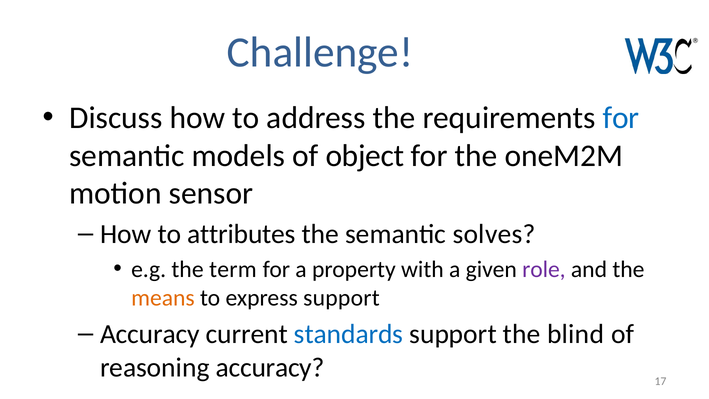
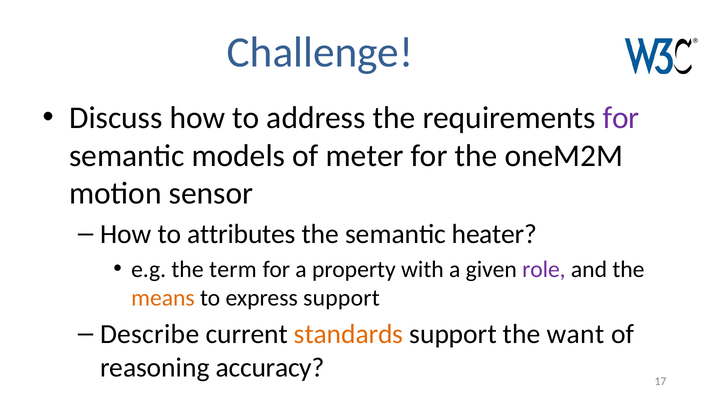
for colour: blue -> purple (621, 118)
object: object -> meter (365, 156)
solves: solves -> heater (494, 234)
Accuracy: Accuracy -> Describe (150, 334)
standards colour: blue -> orange (349, 334)
blind: blind -> want (576, 334)
